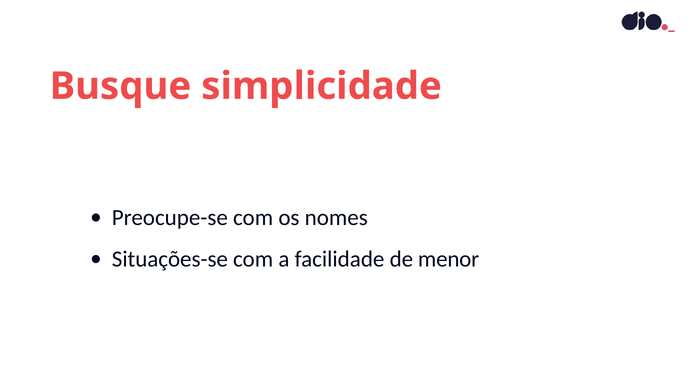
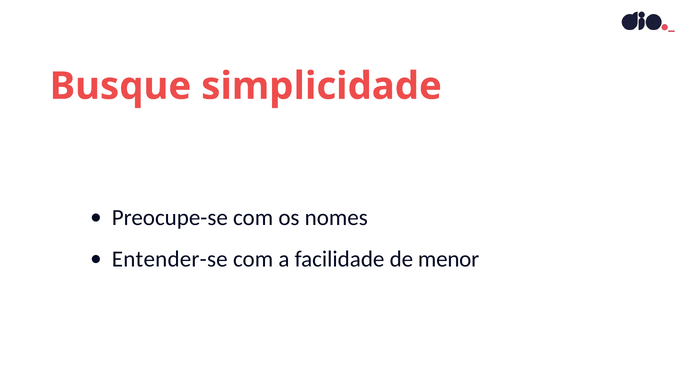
Situações-se: Situações-se -> Entender-se (170, 259)
